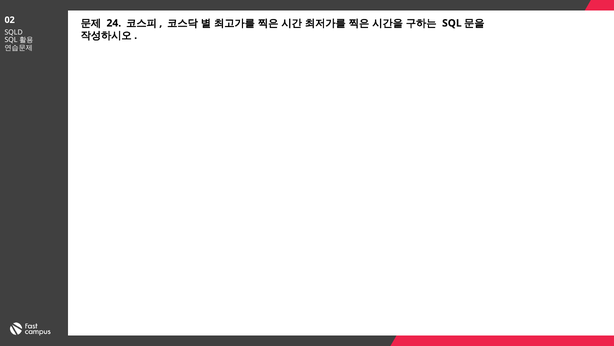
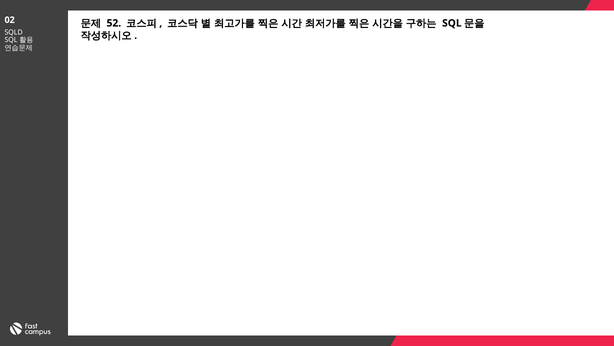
24: 24 -> 52 (114, 23)
